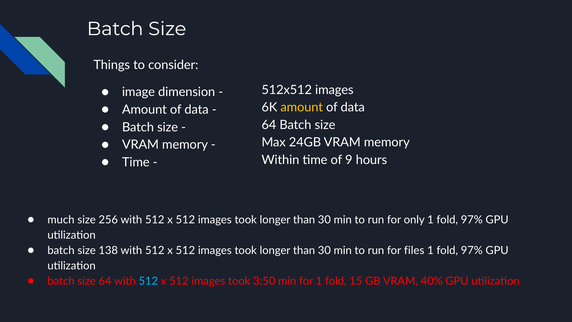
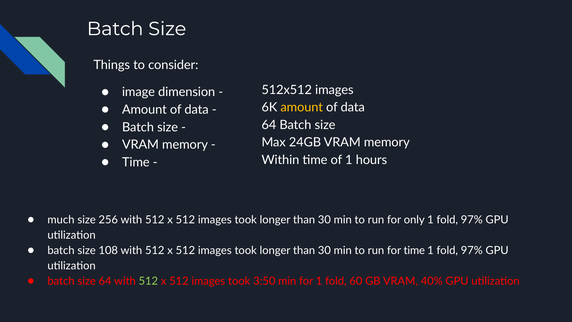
of 9: 9 -> 1 (349, 160)
138: 138 -> 108 (108, 250)
for files: files -> time (414, 250)
512 colour: light blue -> light green (148, 281)
15: 15 -> 60 (356, 281)
